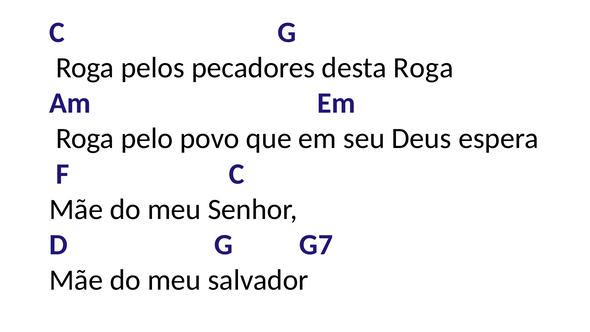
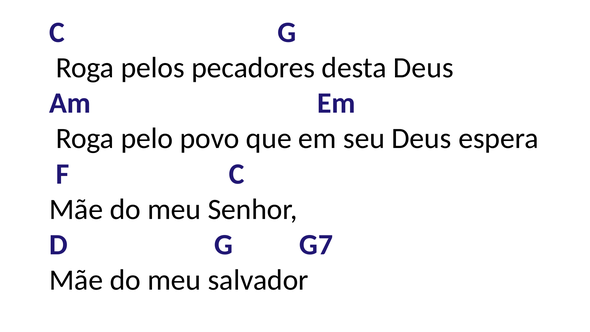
desta Roga: Roga -> Deus (423, 68)
